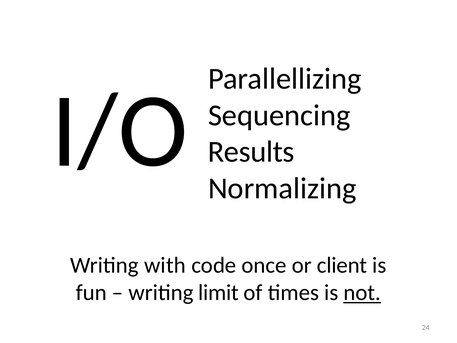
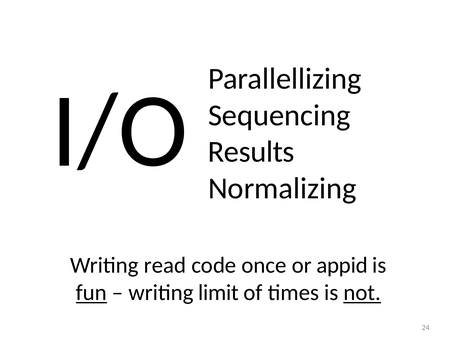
with: with -> read (165, 265)
client: client -> appid (342, 265)
fun underline: none -> present (91, 292)
